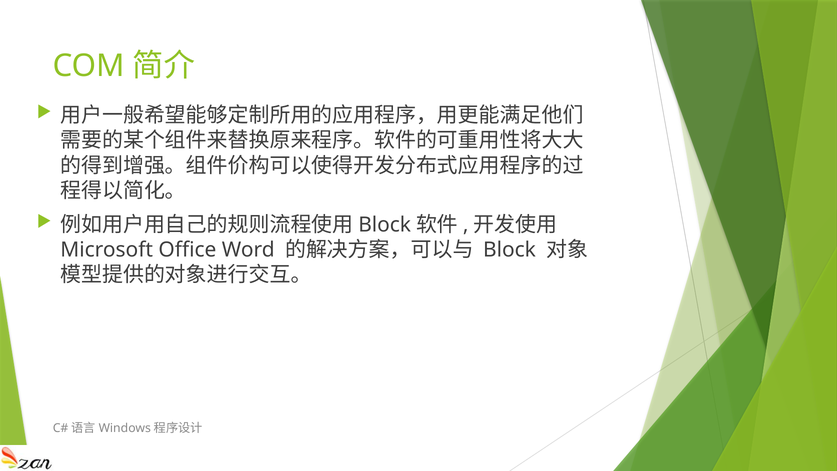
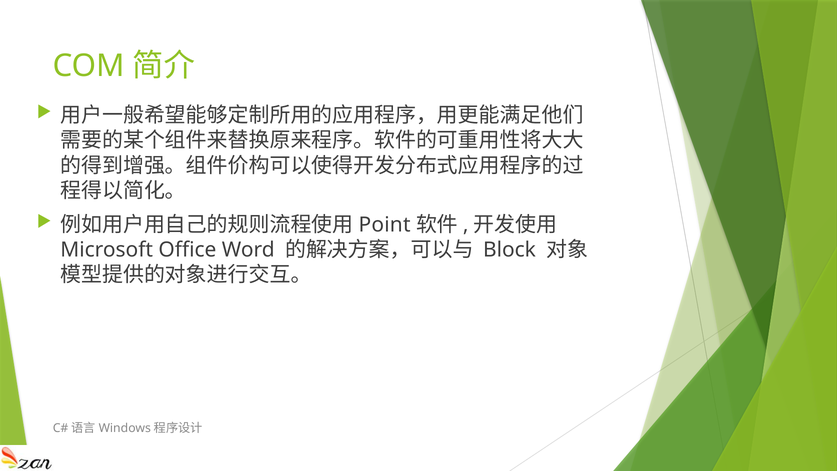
Block: Block -> Point (385, 225)
